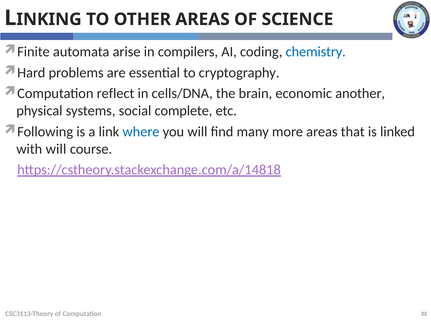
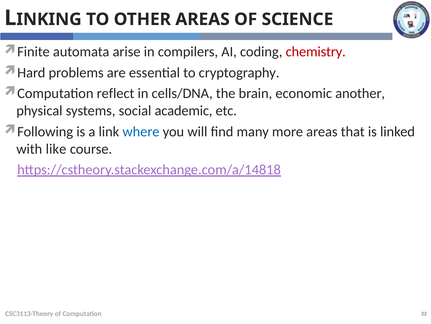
chemistry colour: blue -> red (316, 52)
complete: complete -> academic (184, 111)
with will: will -> like (56, 149)
